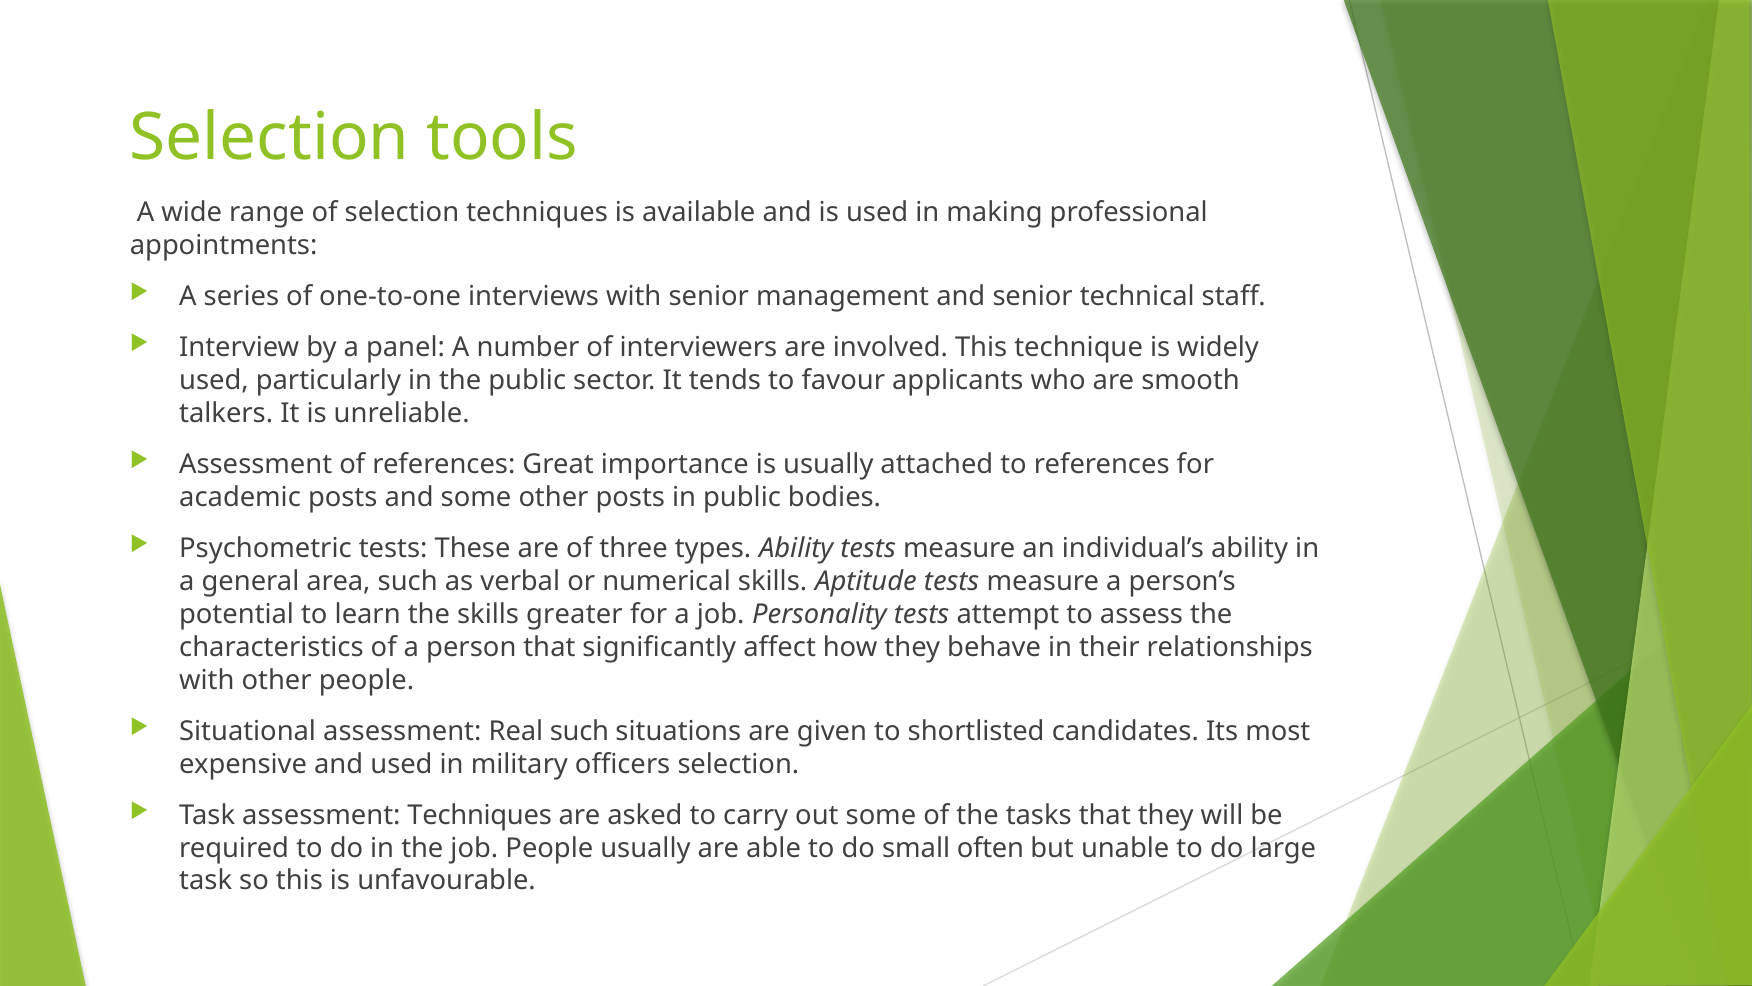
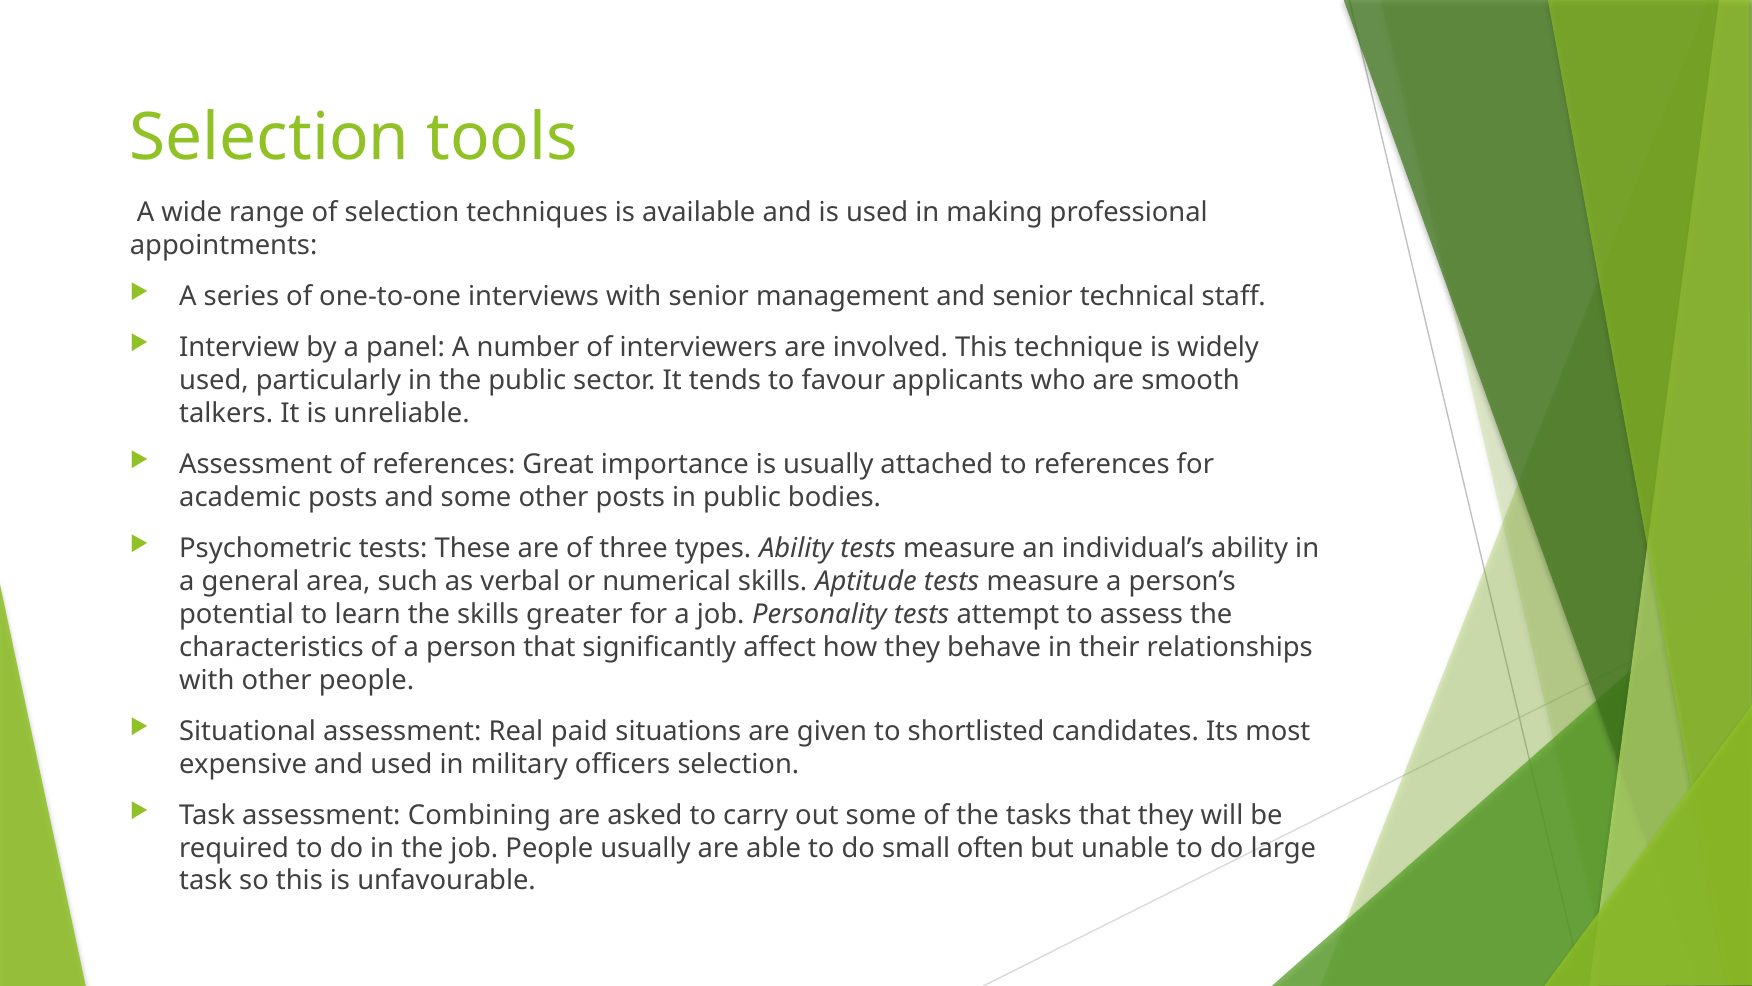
Real such: such -> paid (579, 731)
assessment Techniques: Techniques -> Combining (479, 815)
